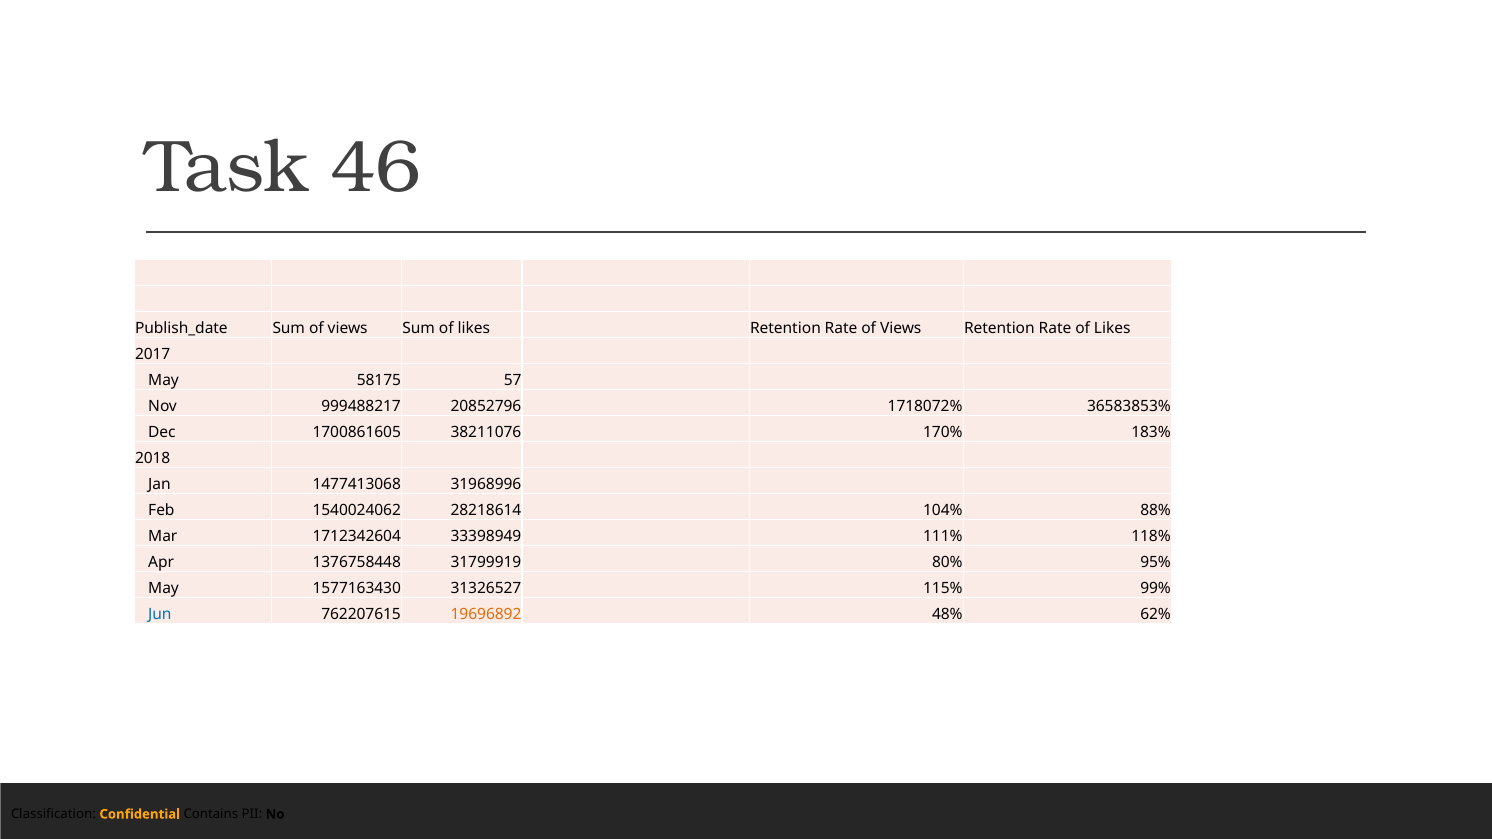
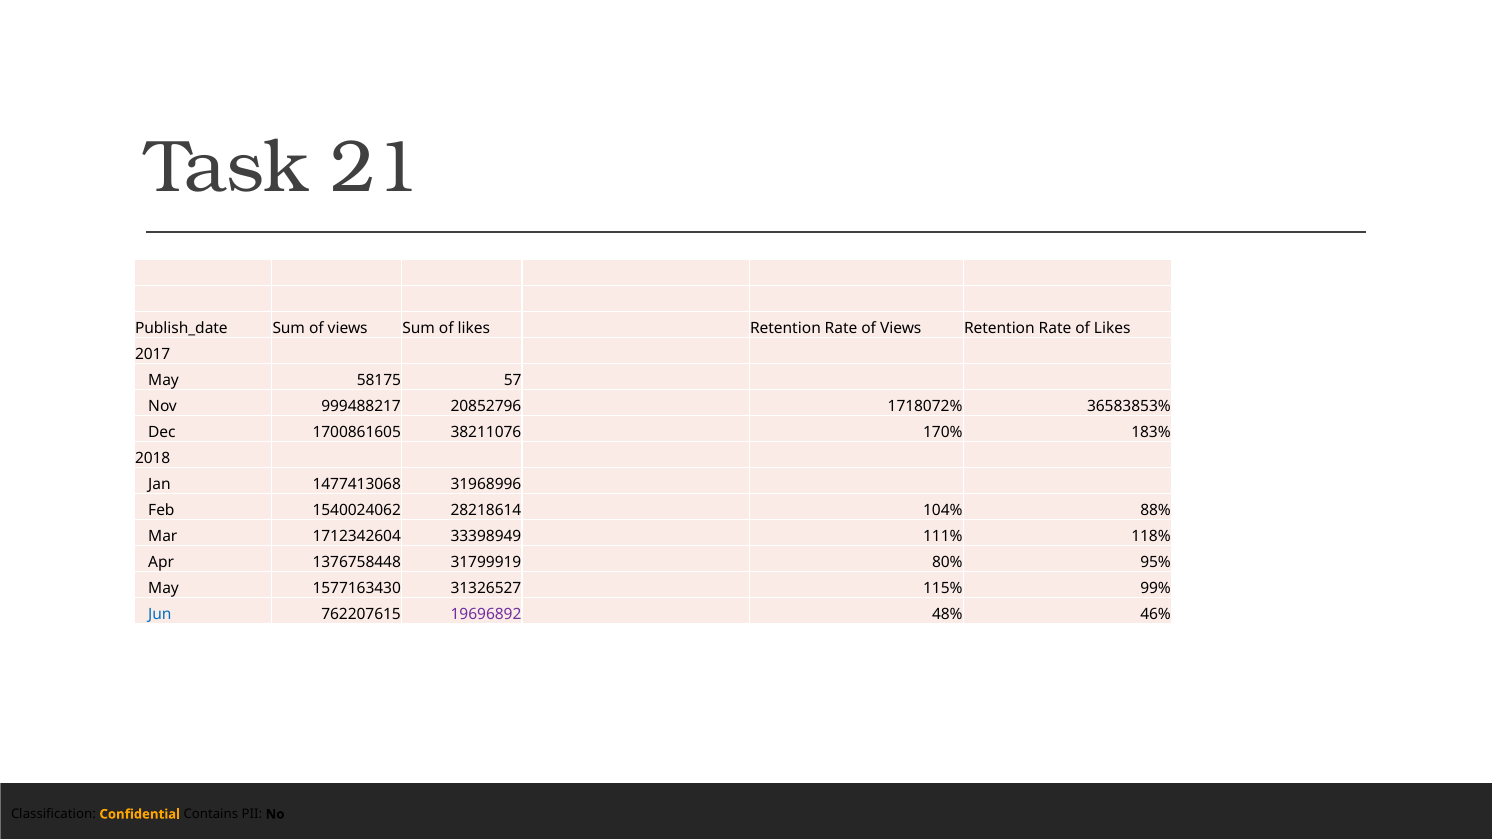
46: 46 -> 21 (376, 167)
19696892 colour: orange -> purple (486, 614)
62%: 62% -> 46% (1156, 614)
